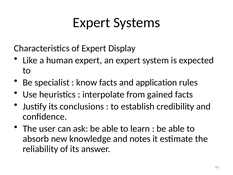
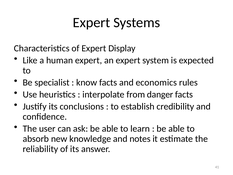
application: application -> economics (156, 82)
gained: gained -> danger (160, 94)
